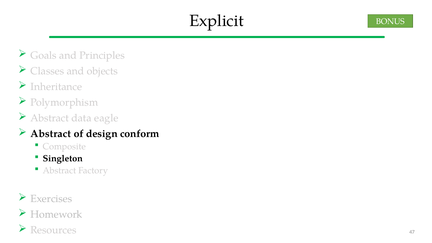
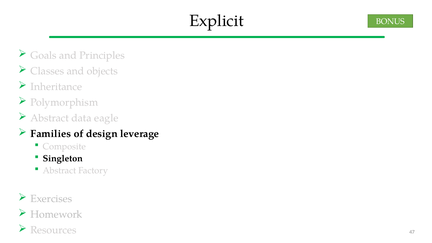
Abstract: Abstract -> Families (51, 134)
conform: conform -> leverage (140, 134)
